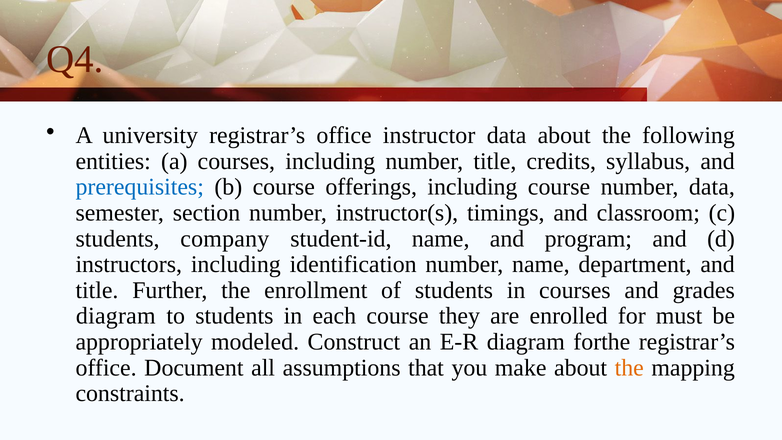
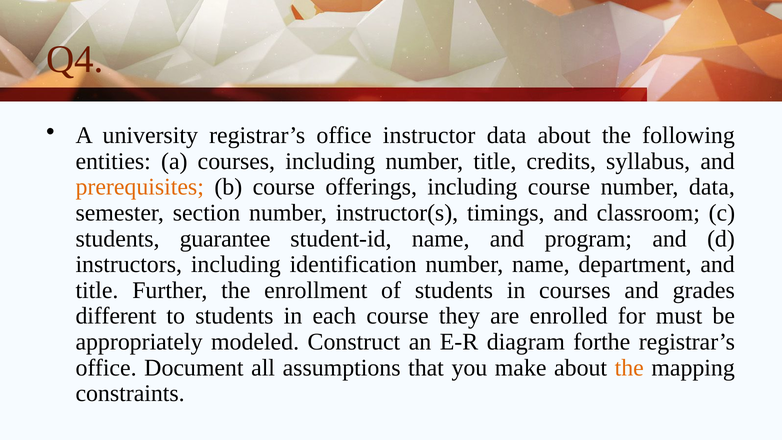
prerequisites colour: blue -> orange (140, 187)
company: company -> guarantee (225, 239)
diagram: diagram -> different (116, 316)
